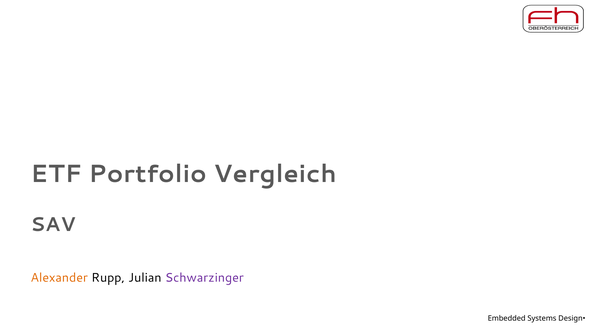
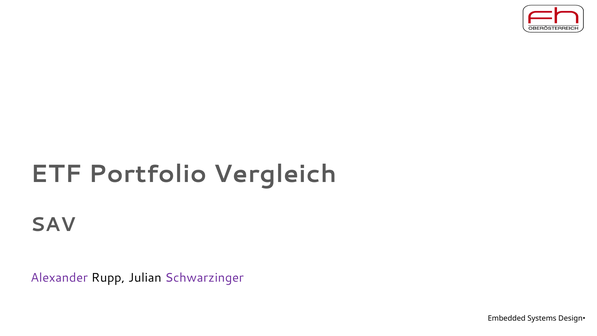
Alexander colour: orange -> purple (59, 277)
